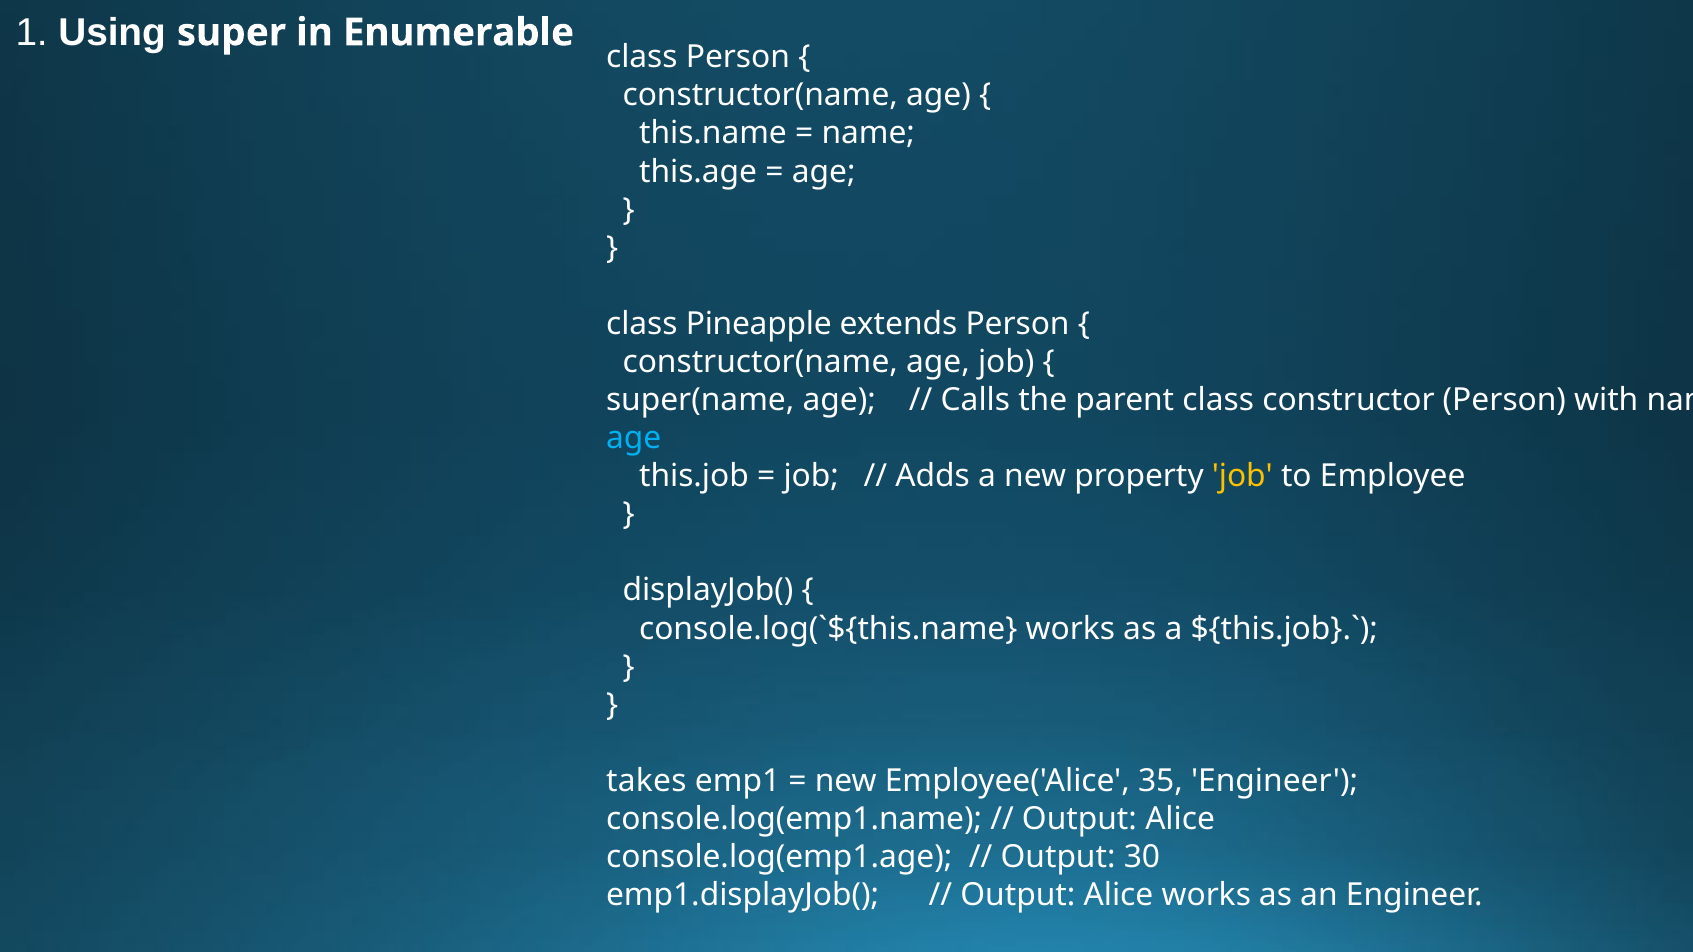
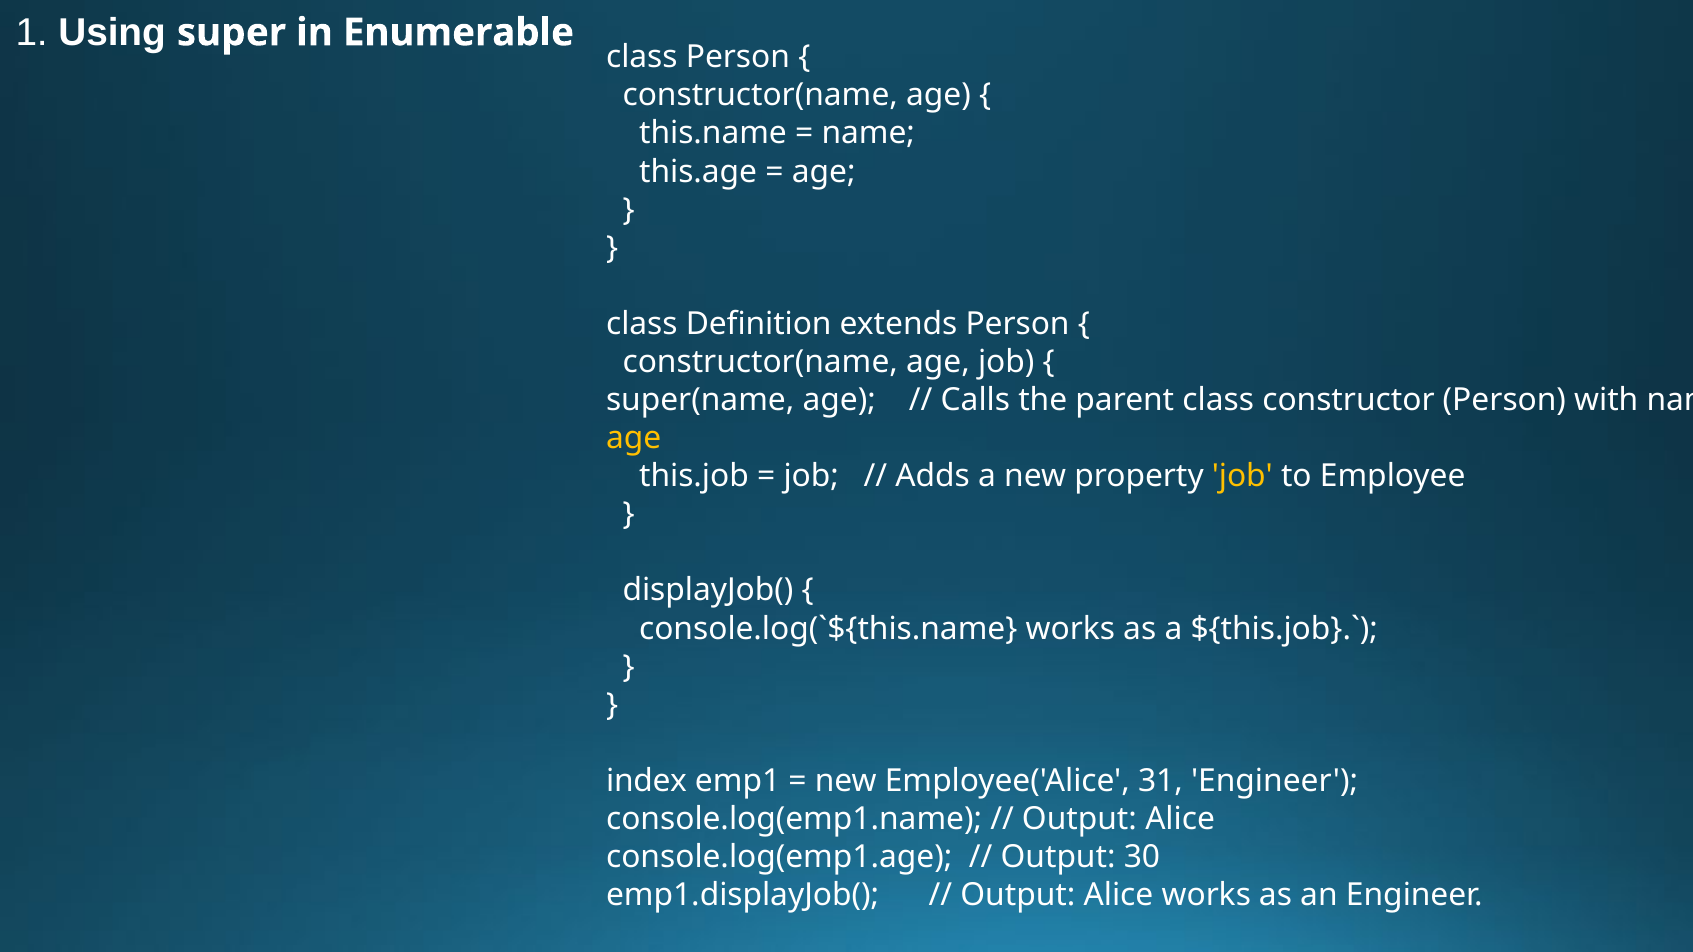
Pineapple: Pineapple -> Definition (759, 324)
age colour: light blue -> yellow (634, 438)
takes: takes -> index (647, 781)
35: 35 -> 31 (1160, 781)
